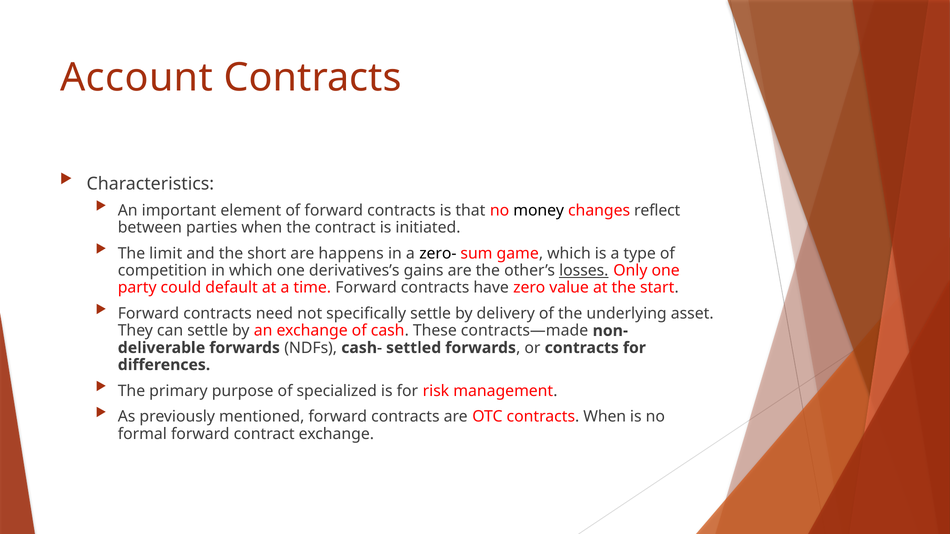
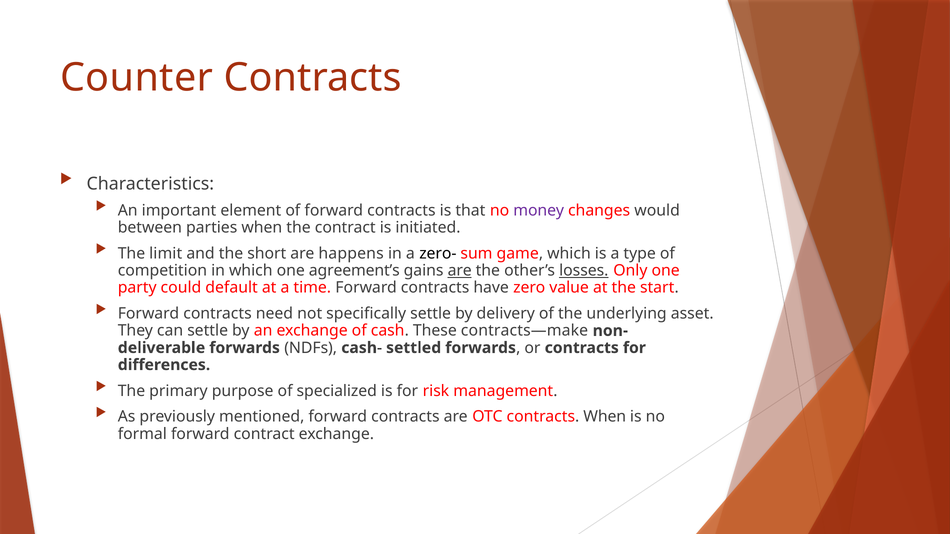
Account: Account -> Counter (137, 78)
money colour: black -> purple (539, 211)
reflect: reflect -> would (657, 211)
derivatives’s: derivatives’s -> agreement’s (354, 271)
are underline: none -> present (460, 271)
contracts—made: contracts—made -> contracts—make (525, 331)
